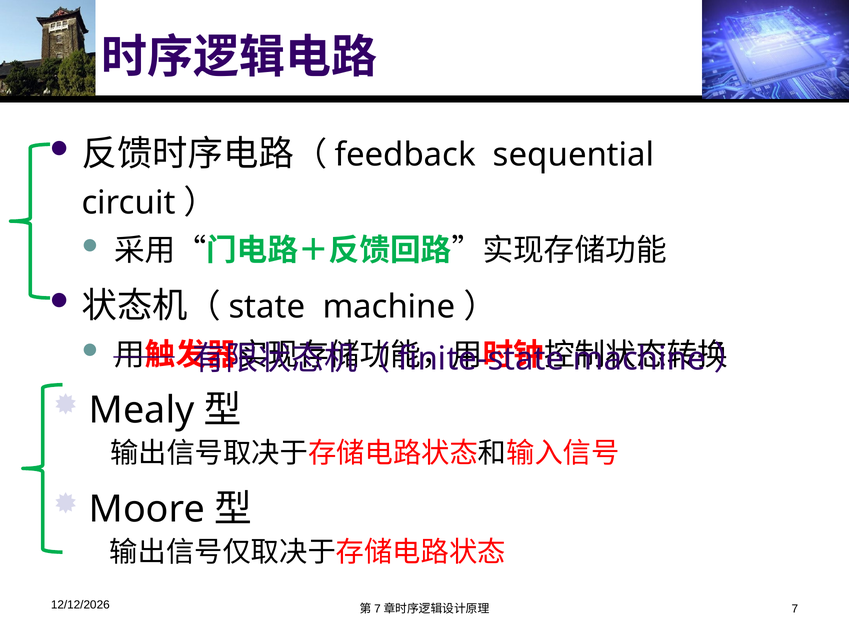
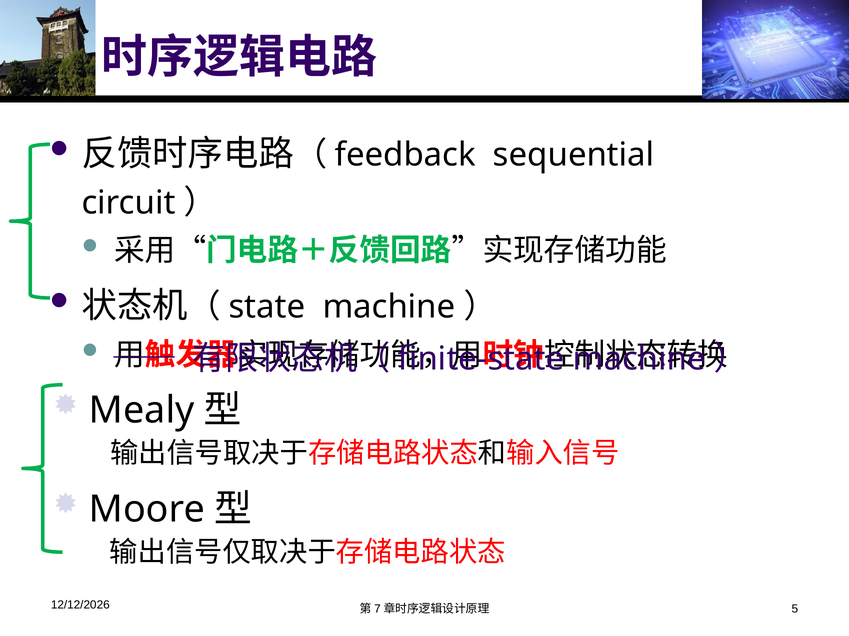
7: 7 -> 5 (795, 610)
